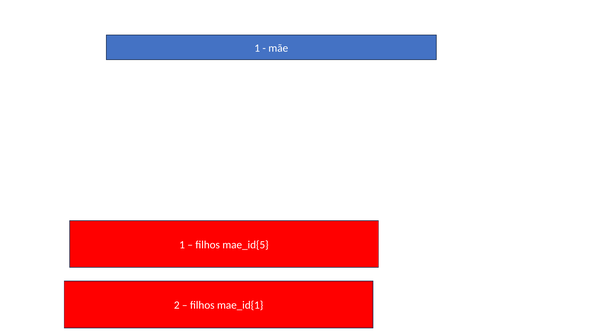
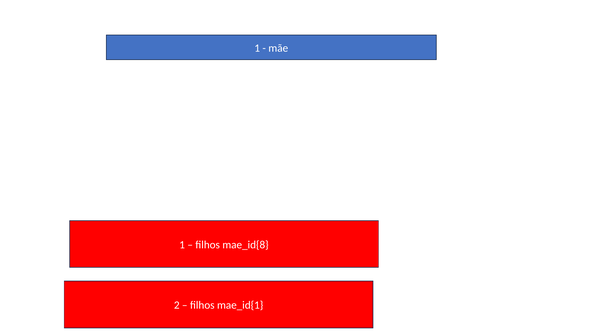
mae_id{5: mae_id{5 -> mae_id{8 (245, 244)
